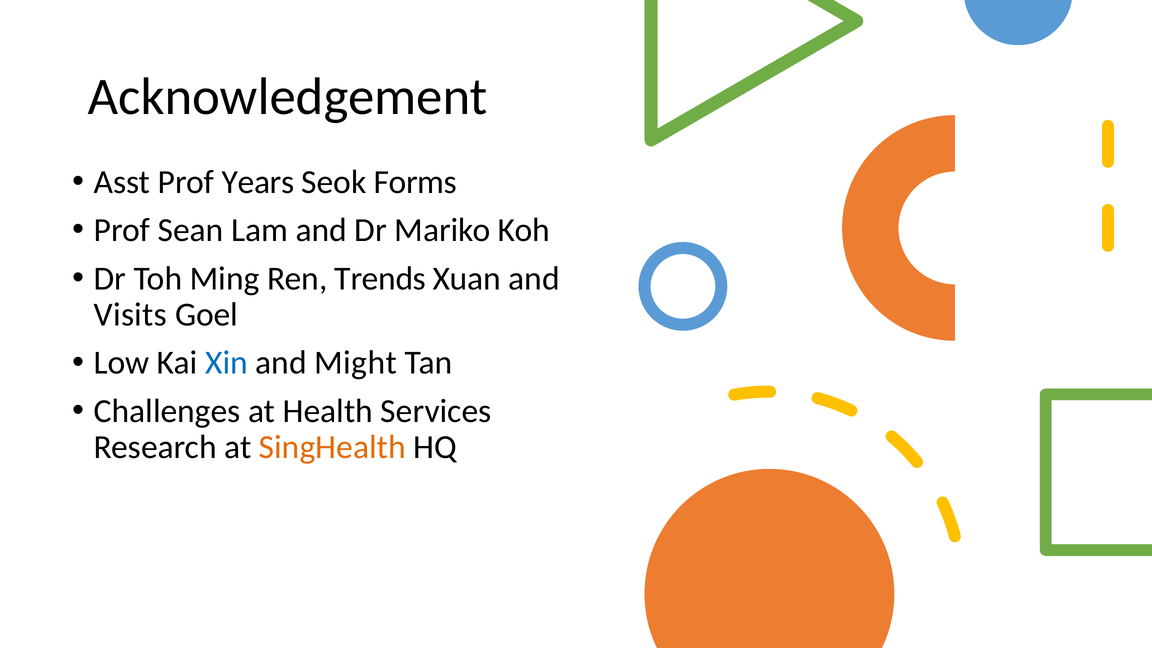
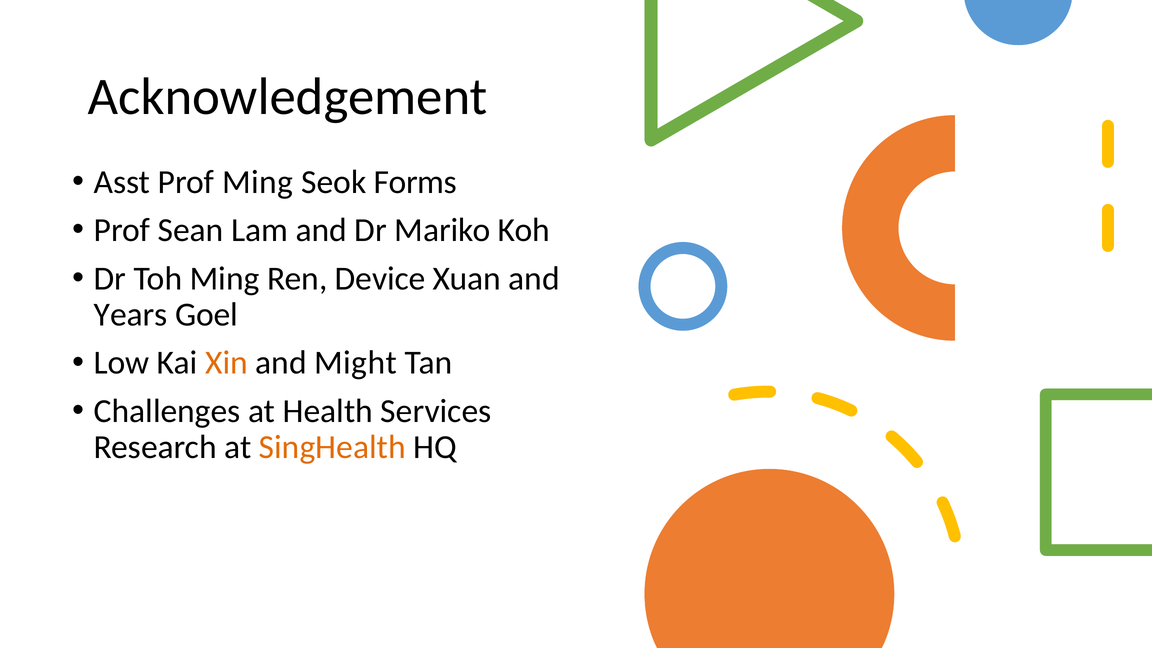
Prof Years: Years -> Ming (258, 182)
Trends: Trends -> Device (380, 278)
Visits: Visits -> Years (131, 315)
Xin colour: blue -> orange (226, 363)
